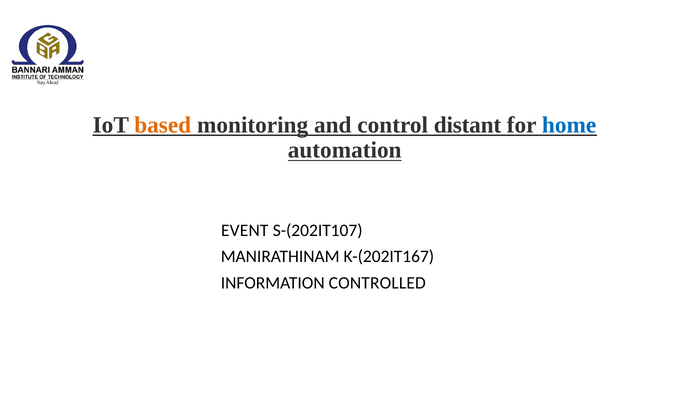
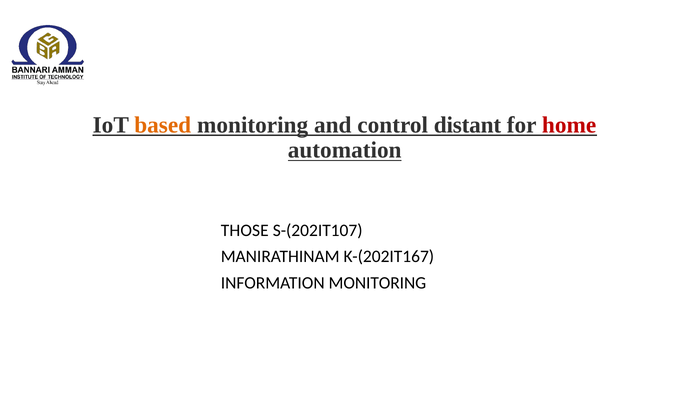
home colour: blue -> red (569, 125)
EVENT: EVENT -> THOSE (245, 230)
INFORMATION CONTROLLED: CONTROLLED -> MONITORING (377, 282)
